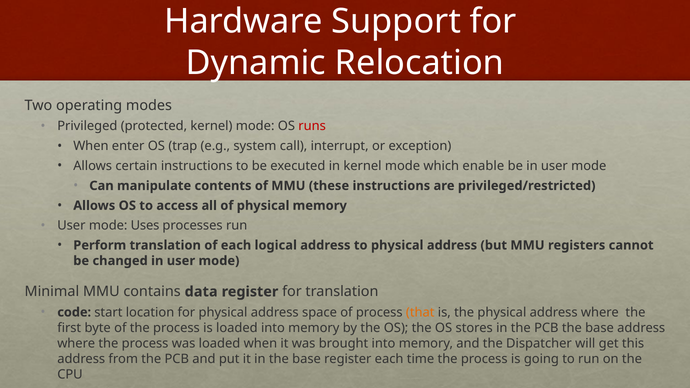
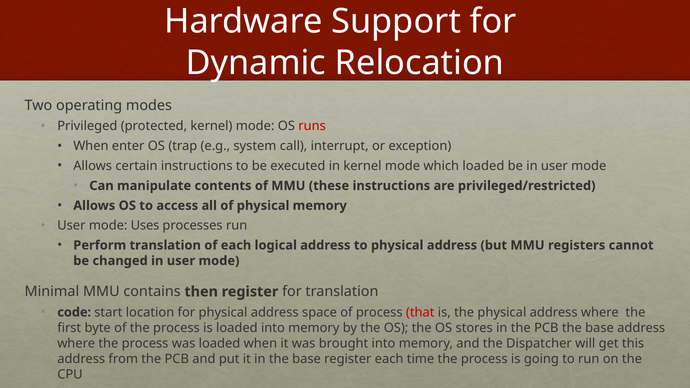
which enable: enable -> loaded (483, 166)
data: data -> then (201, 292)
that colour: orange -> red (420, 312)
